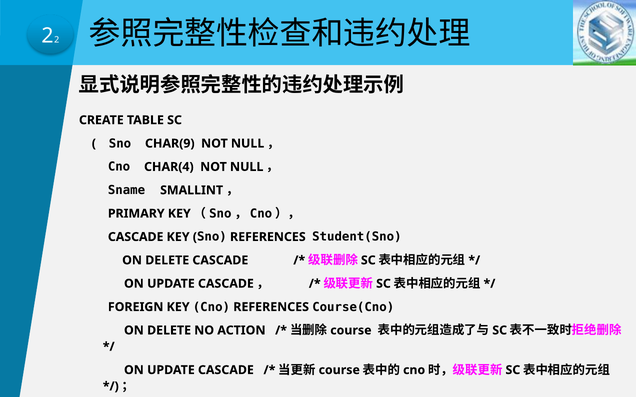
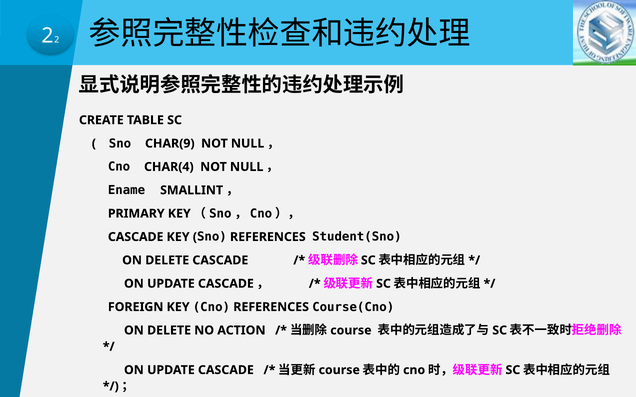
Sname: Sname -> Ename (127, 190)
